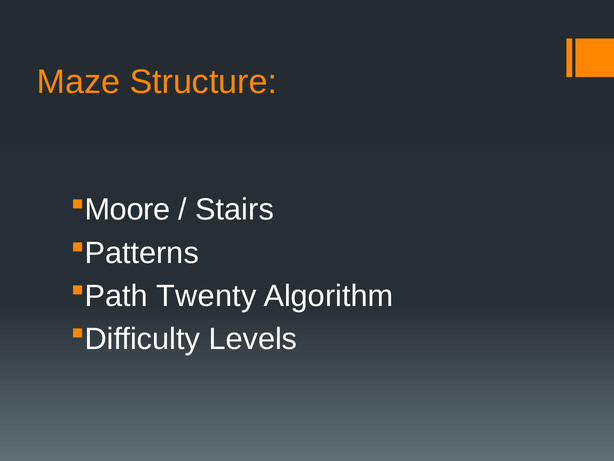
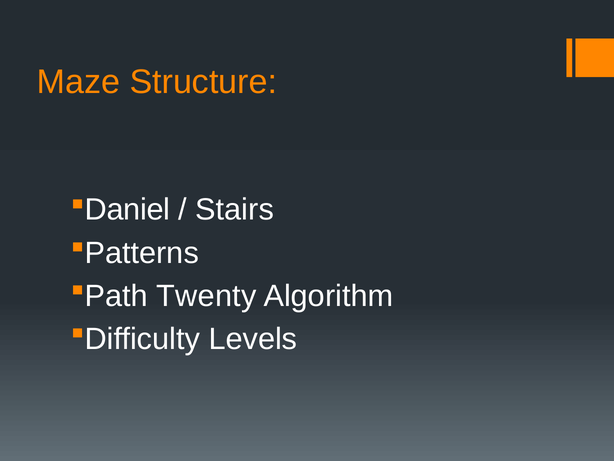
Moore: Moore -> Daniel (127, 210)
